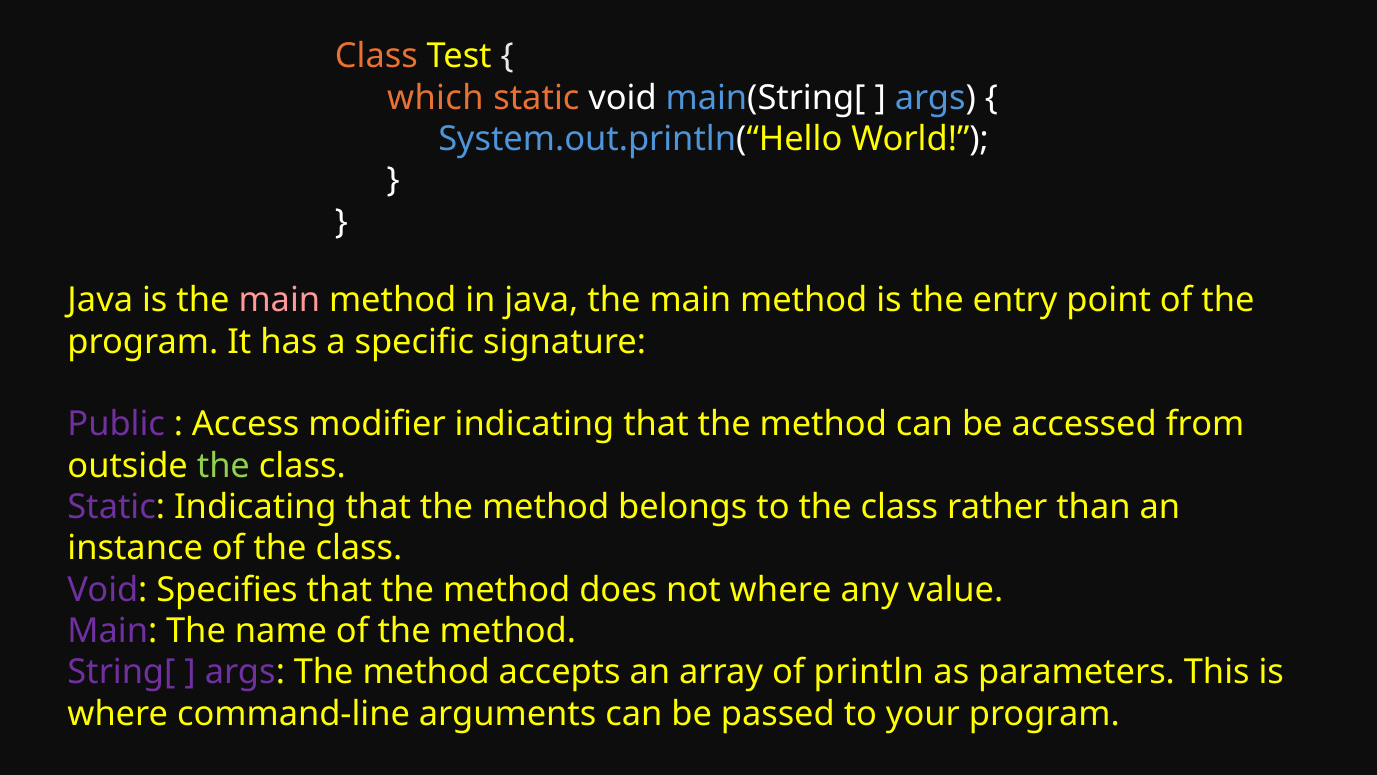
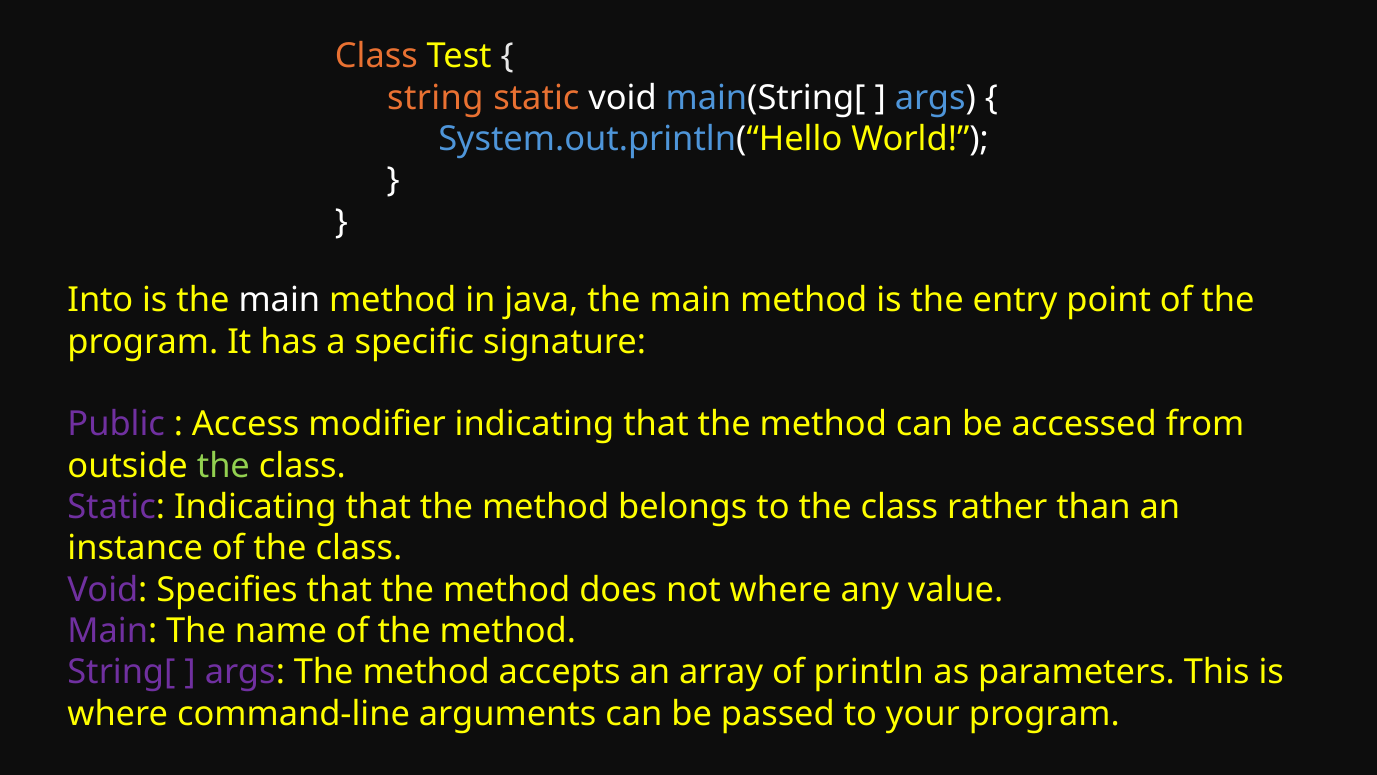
which: which -> string (435, 98)
Java: Java -> Into (100, 300)
main colour: pink -> white (279, 300)
